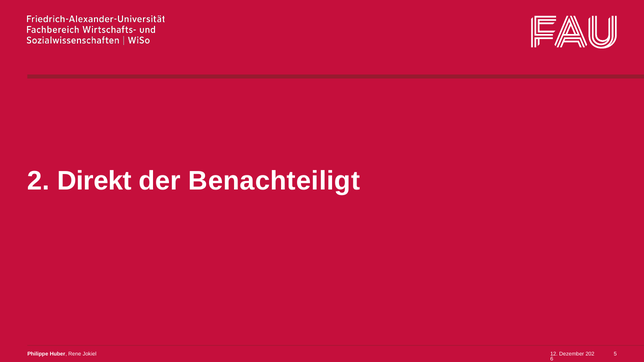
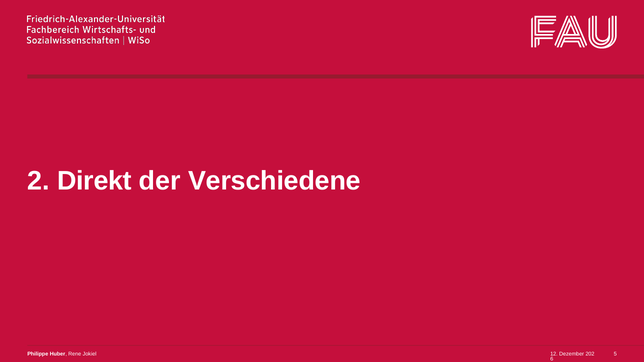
Benachteiligt: Benachteiligt -> Verschiedene (274, 181)
